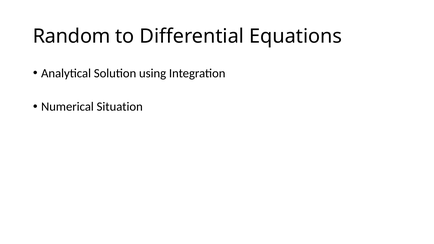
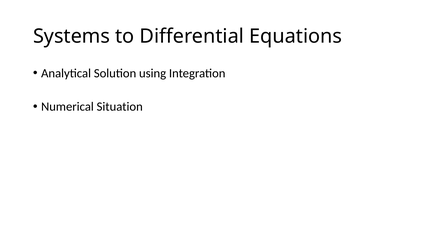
Random: Random -> Systems (72, 36)
